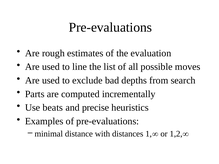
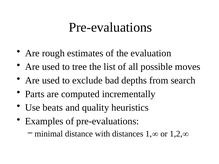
line: line -> tree (80, 67)
precise: precise -> quality (96, 108)
